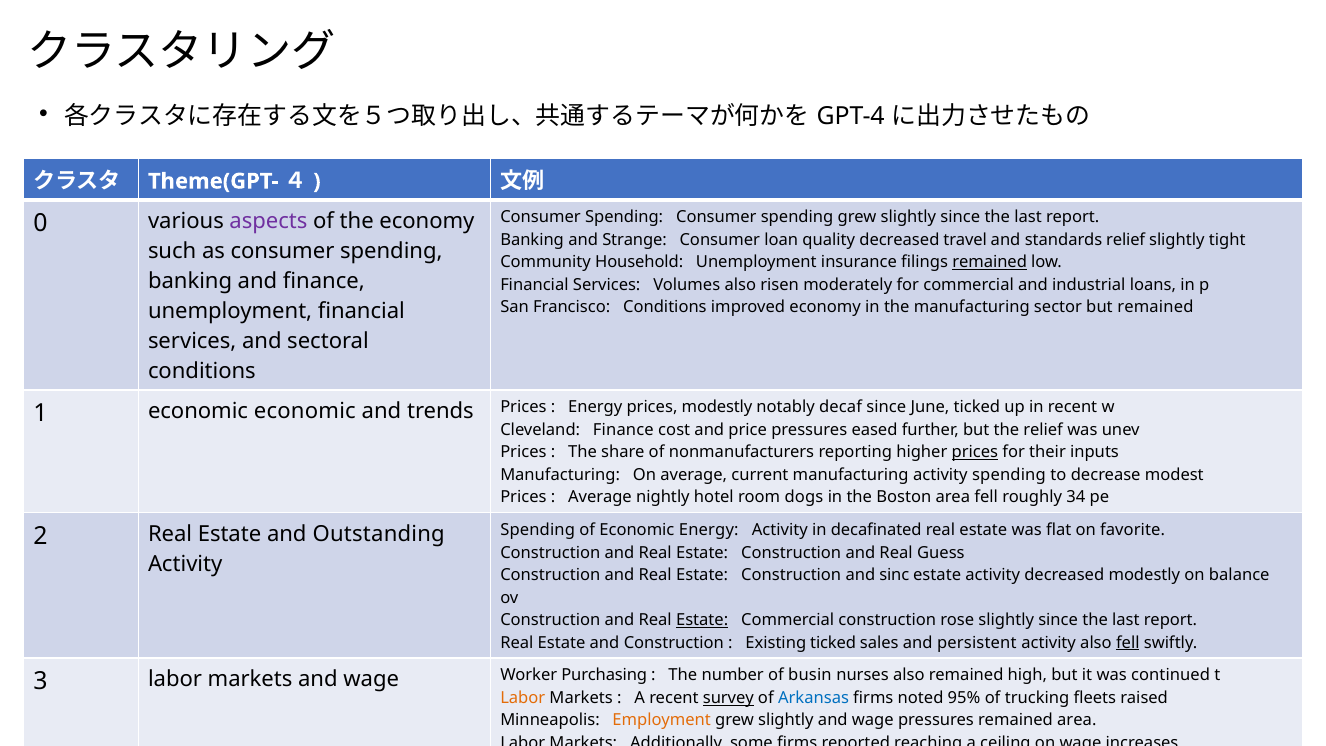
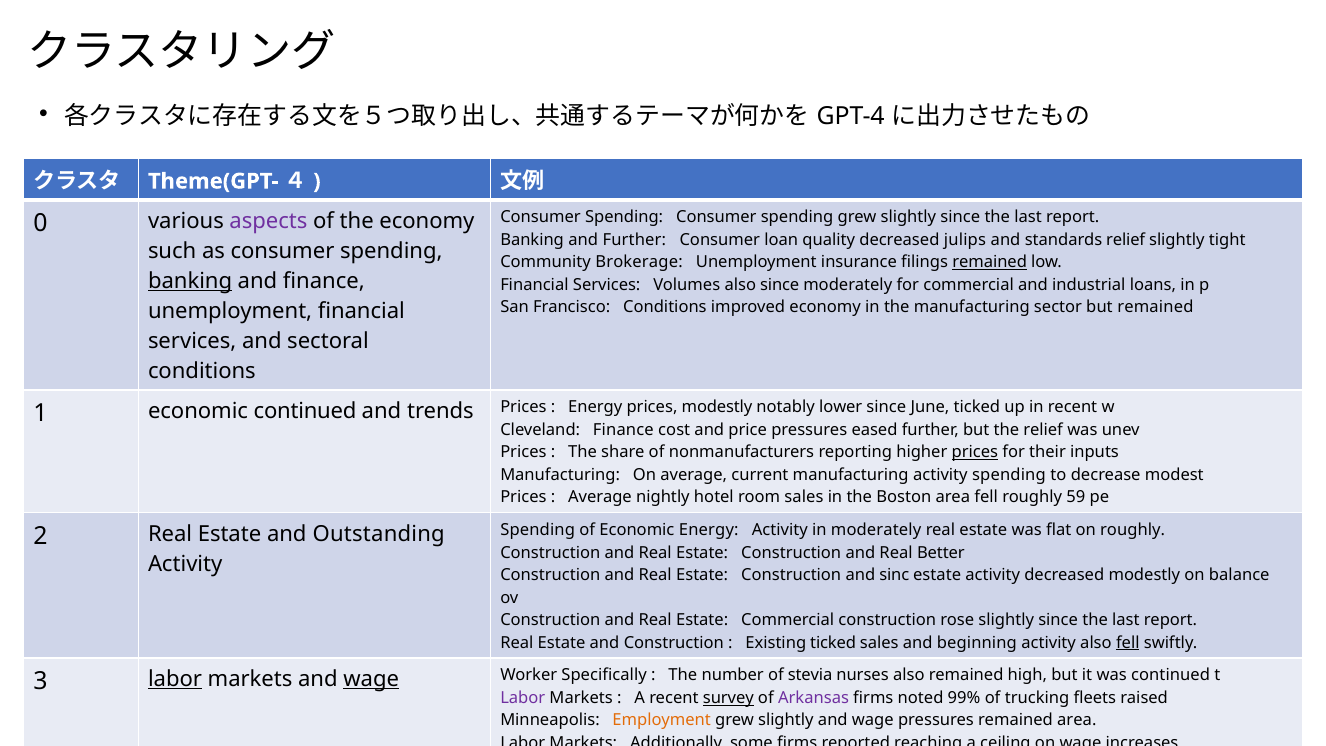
and Strange: Strange -> Further (634, 240)
travel: travel -> julips (965, 240)
Household: Household -> Brokerage (639, 262)
banking underline: none -> present (190, 281)
also risen: risen -> since (780, 285)
economic economic: economic -> continued (305, 411)
decaf: decaf -> lower (841, 407)
room dogs: dogs -> sales (804, 497)
34: 34 -> 59 (1076, 497)
in decafinated: decafinated -> moderately (876, 530)
on favorite: favorite -> roughly (1133, 530)
Guess: Guess -> Better (941, 552)
Estate underline: present -> none (702, 620)
persistent: persistent -> beginning (977, 643)
labor underline: none -> present (175, 679)
wage underline: none -> present (371, 679)
Purchasing: Purchasing -> Specifically (604, 675)
of busin: busin -> stevia (810, 675)
Labor colour: orange -> purple (523, 698)
Arkansas colour: blue -> purple (814, 698)
95%: 95% -> 99% (964, 698)
